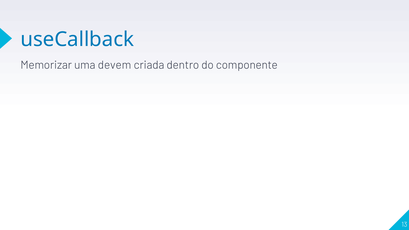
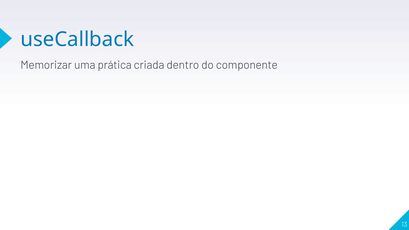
devem: devem -> prática (115, 65)
